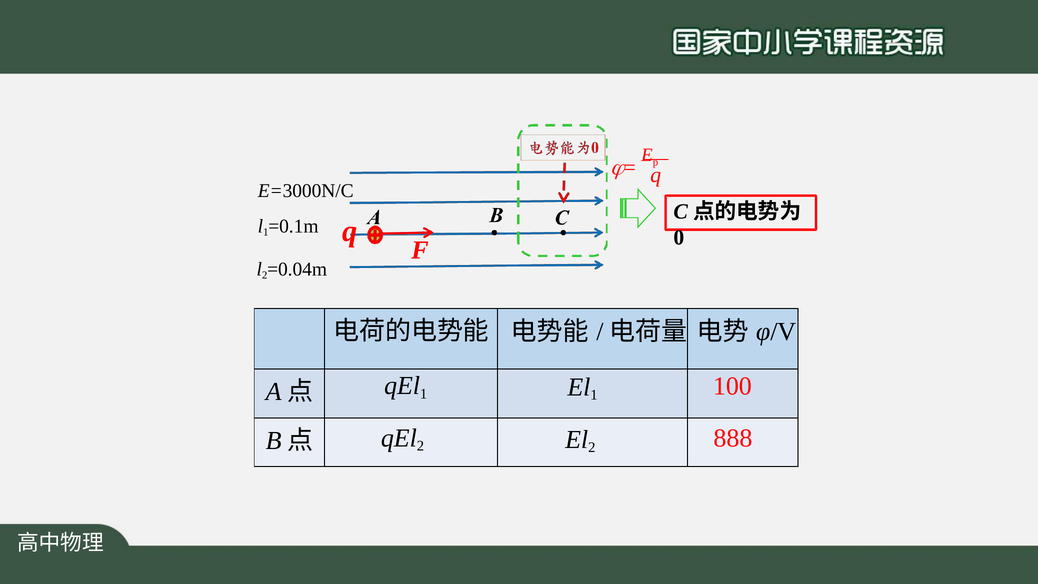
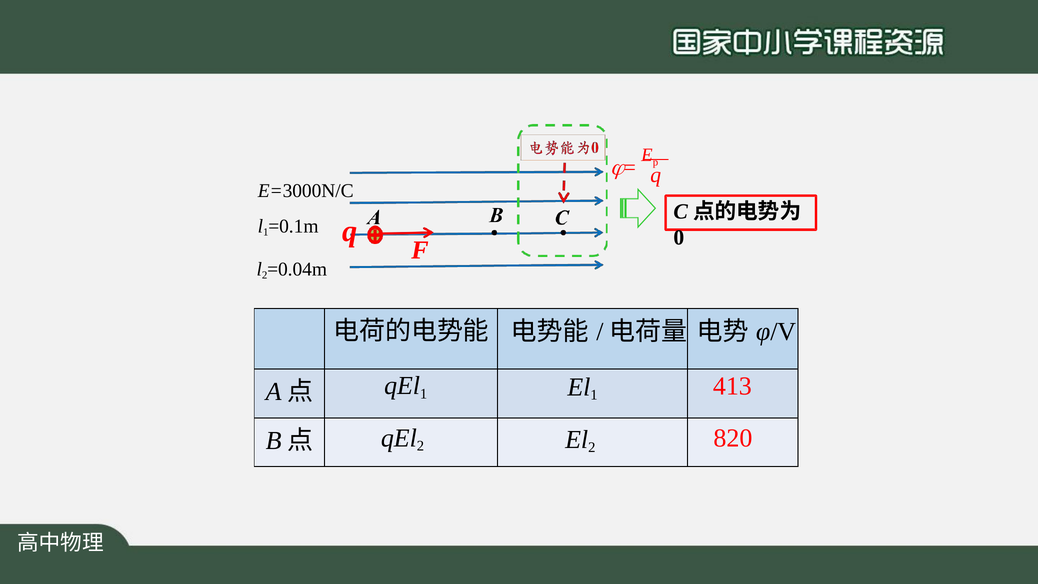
100: 100 -> 413 (732, 386)
888: 888 -> 820 (733, 438)
